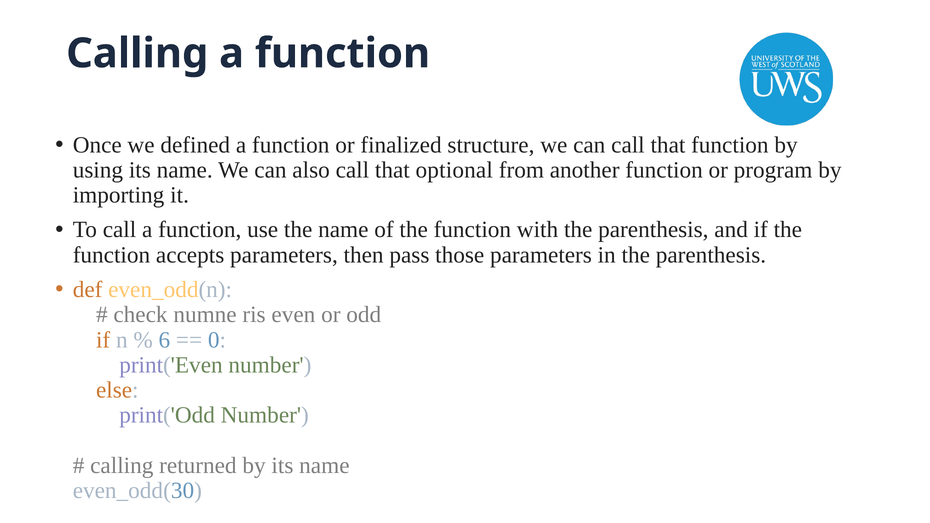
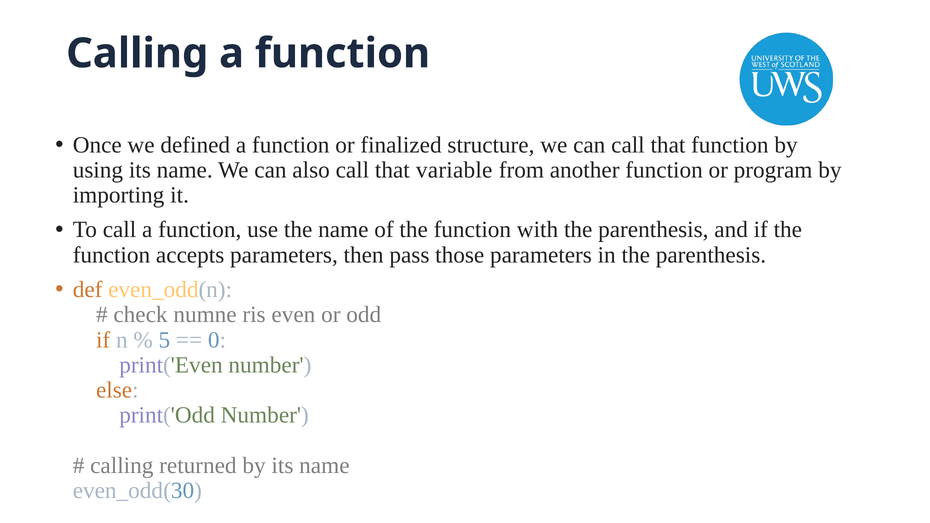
optional: optional -> variable (454, 170)
6: 6 -> 5 (164, 340)
